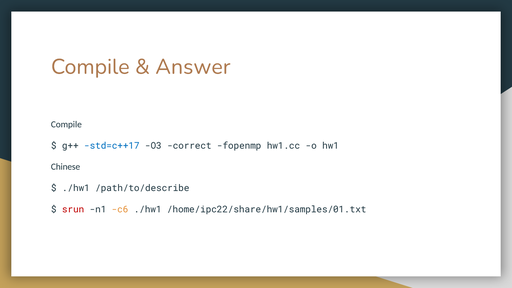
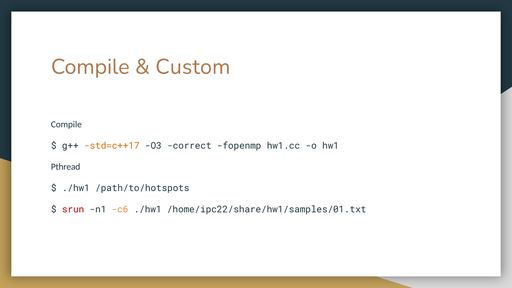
Answer: Answer -> Custom (193, 67)
std=c++17 colour: blue -> orange (112, 146)
Chinese: Chinese -> Pthread (66, 167)
/path/to/describe: /path/to/describe -> /path/to/hotspots (142, 188)
